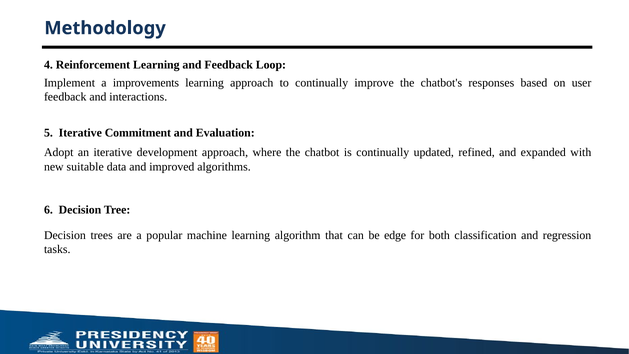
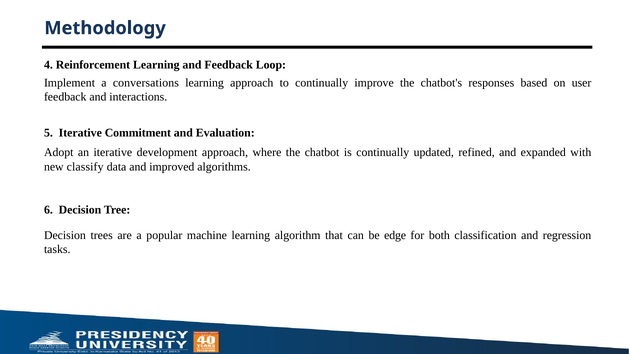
improvements: improvements -> conversations (146, 83)
suitable: suitable -> classify (85, 167)
